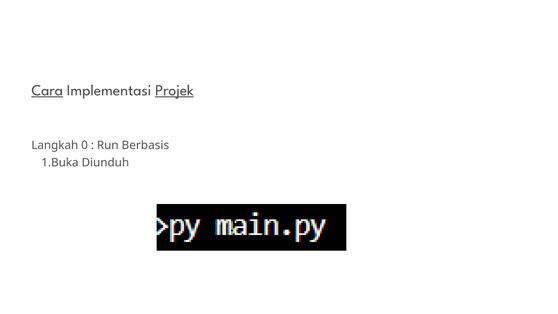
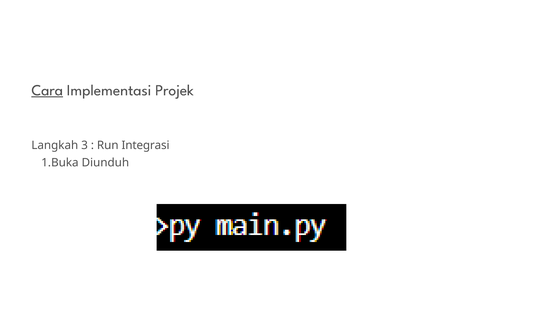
Projek underline: present -> none (174, 90)
0: 0 -> 3 (85, 145)
Berbasis: Berbasis -> Integrasi (146, 145)
